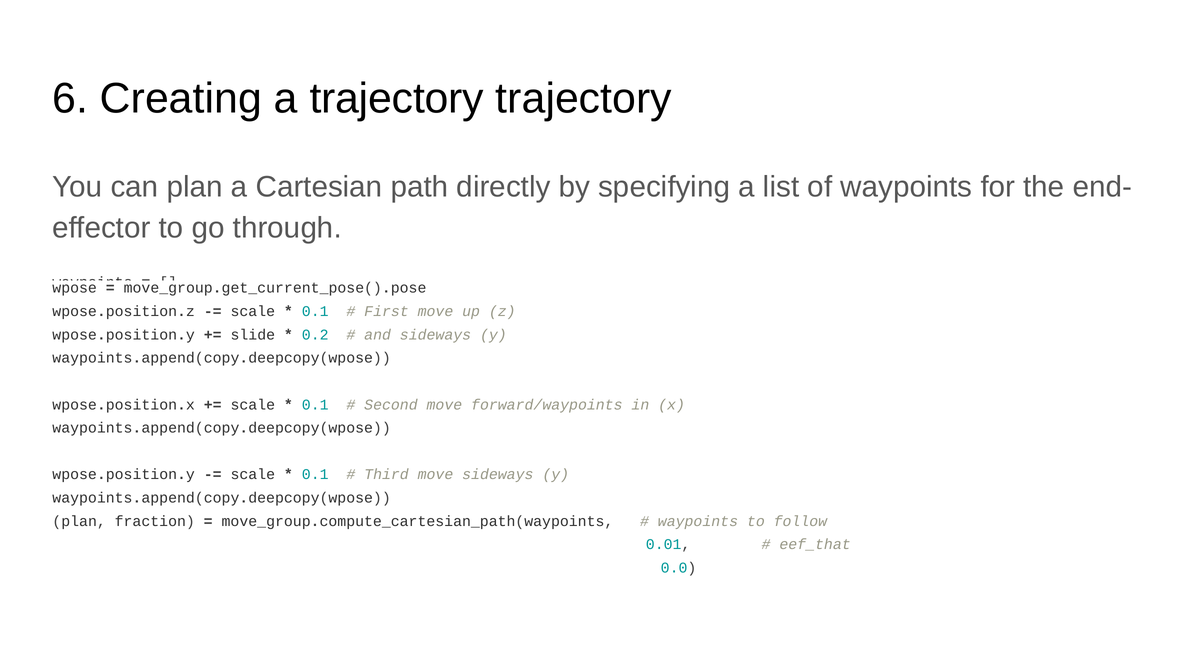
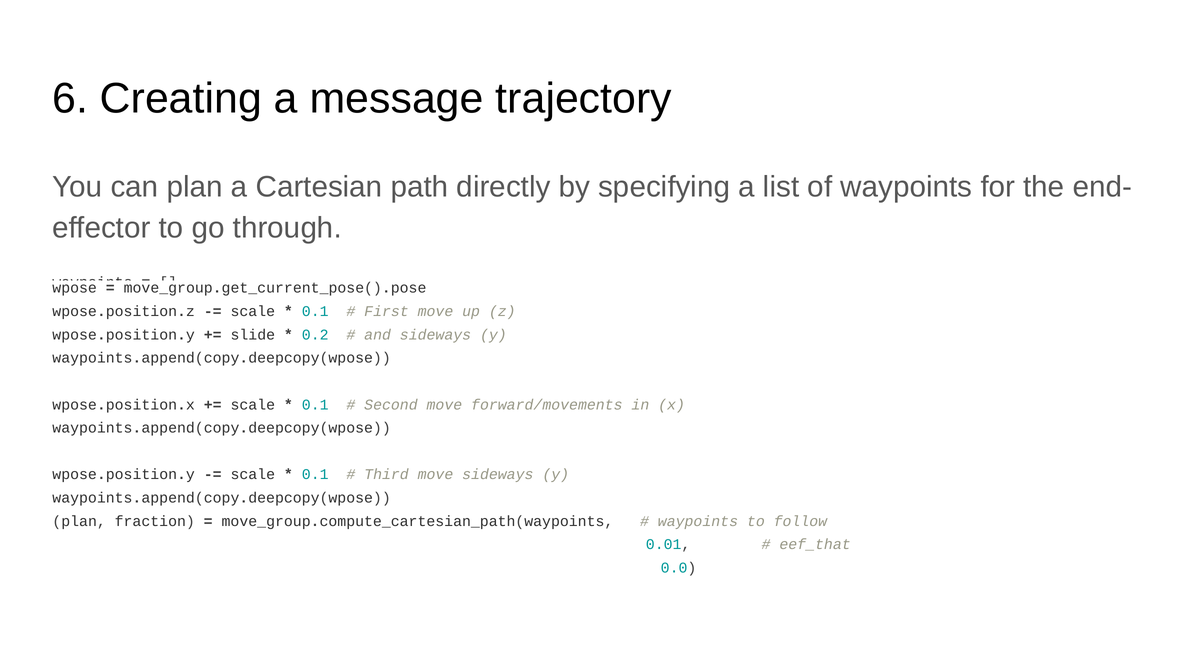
a trajectory: trajectory -> message (397, 98)
forward/waypoints: forward/waypoints -> forward/movements (547, 404)
